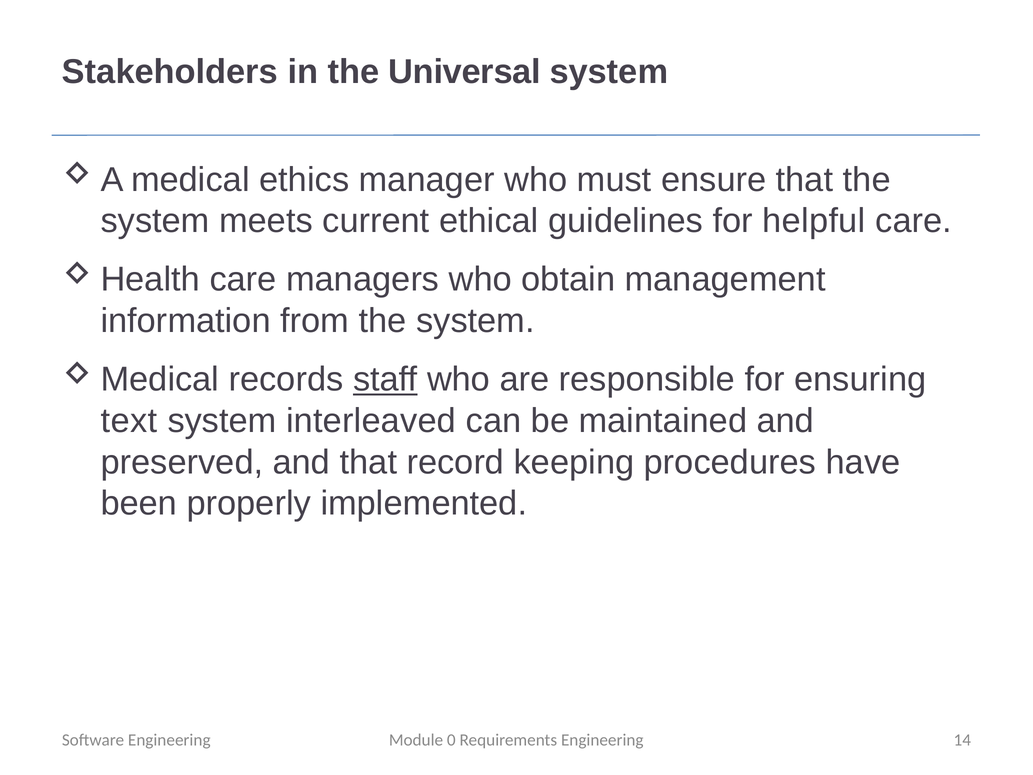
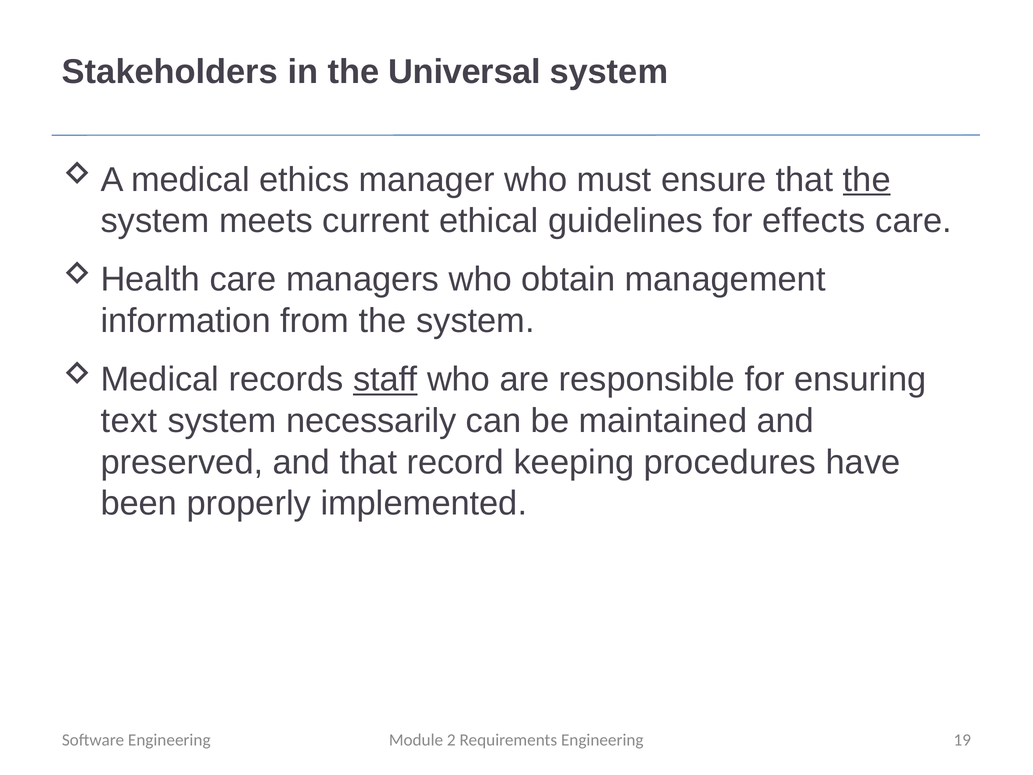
the underline: none -> present (867, 180)
helpful: helpful -> effects (814, 221)
interleaved: interleaved -> necessarily (371, 421)
0: 0 -> 2 (451, 740)
14: 14 -> 19 (962, 740)
